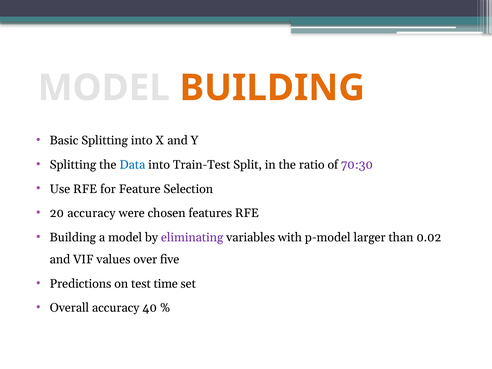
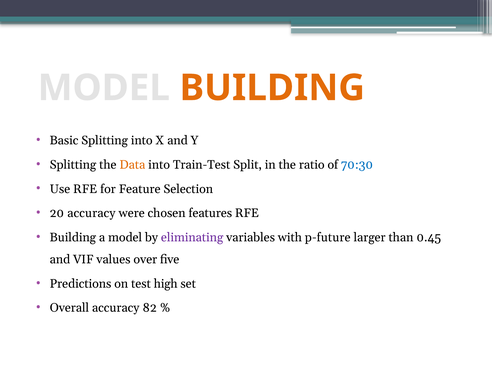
Data colour: blue -> orange (132, 165)
70:30 colour: purple -> blue (357, 165)
p-model: p-model -> p-future (328, 237)
0.02: 0.02 -> 0.45 (429, 237)
time: time -> high (166, 284)
40: 40 -> 82 (150, 308)
